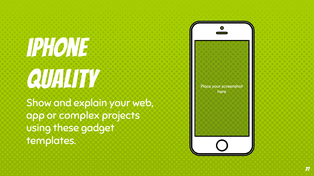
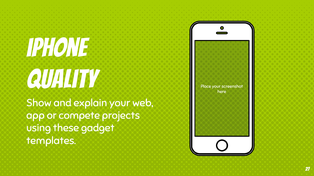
complex: complex -> compete (79, 116)
